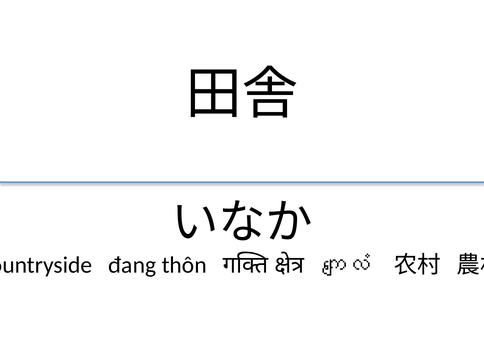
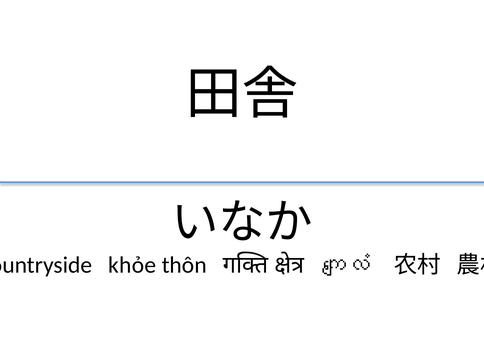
đang: đang -> khỏe (132, 265)
